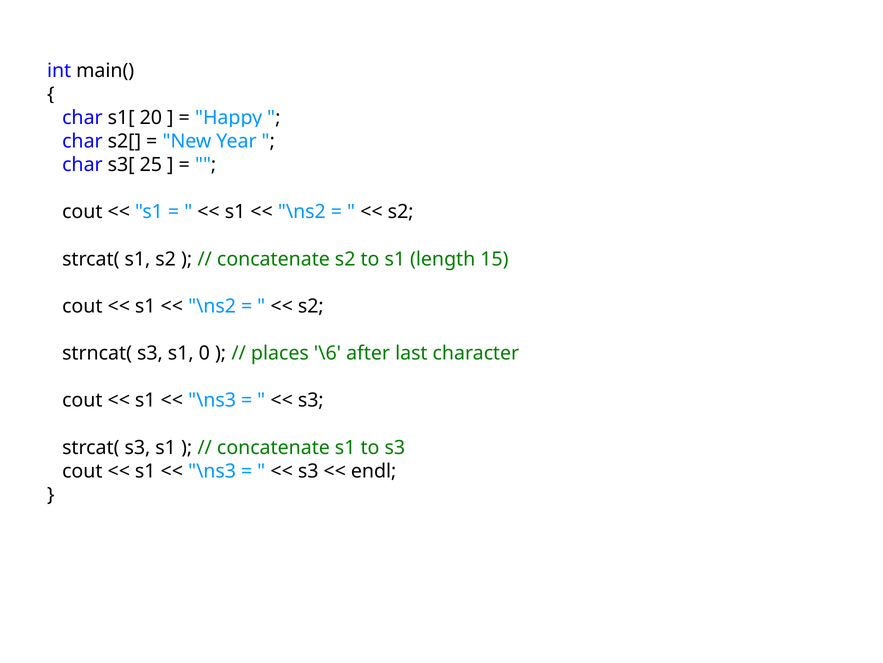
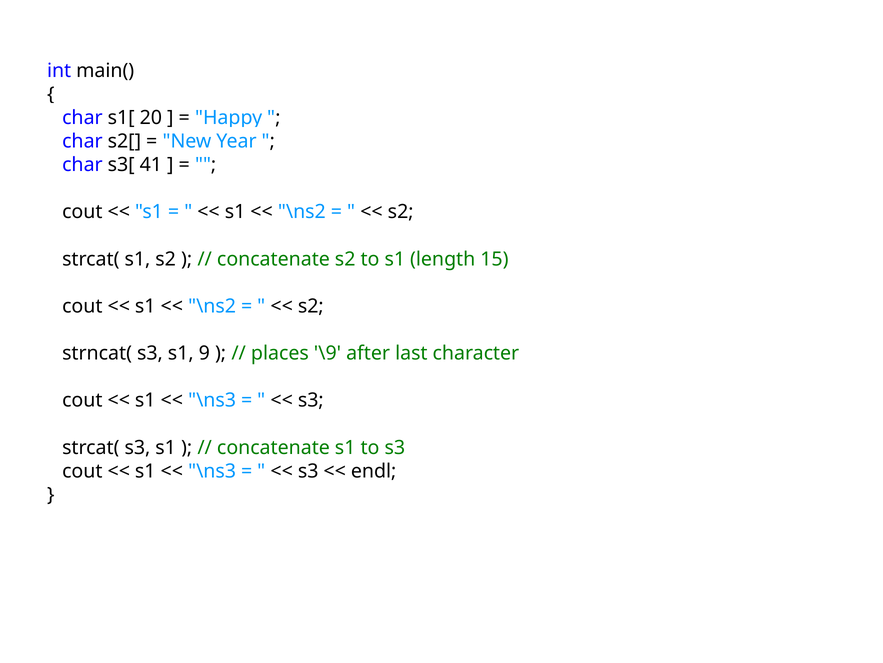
25: 25 -> 41 (151, 165)
0: 0 -> 9 (204, 353)
\6: \6 -> \9 (327, 353)
